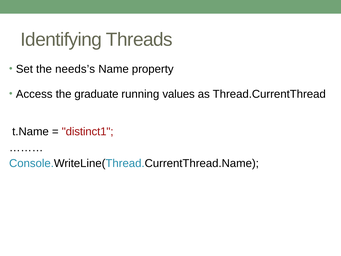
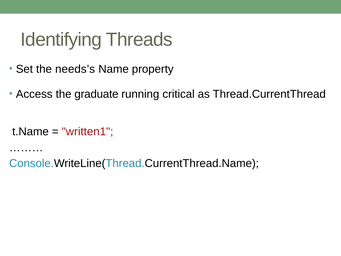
values: values -> critical (179, 94)
distinct1: distinct1 -> written1 (88, 131)
